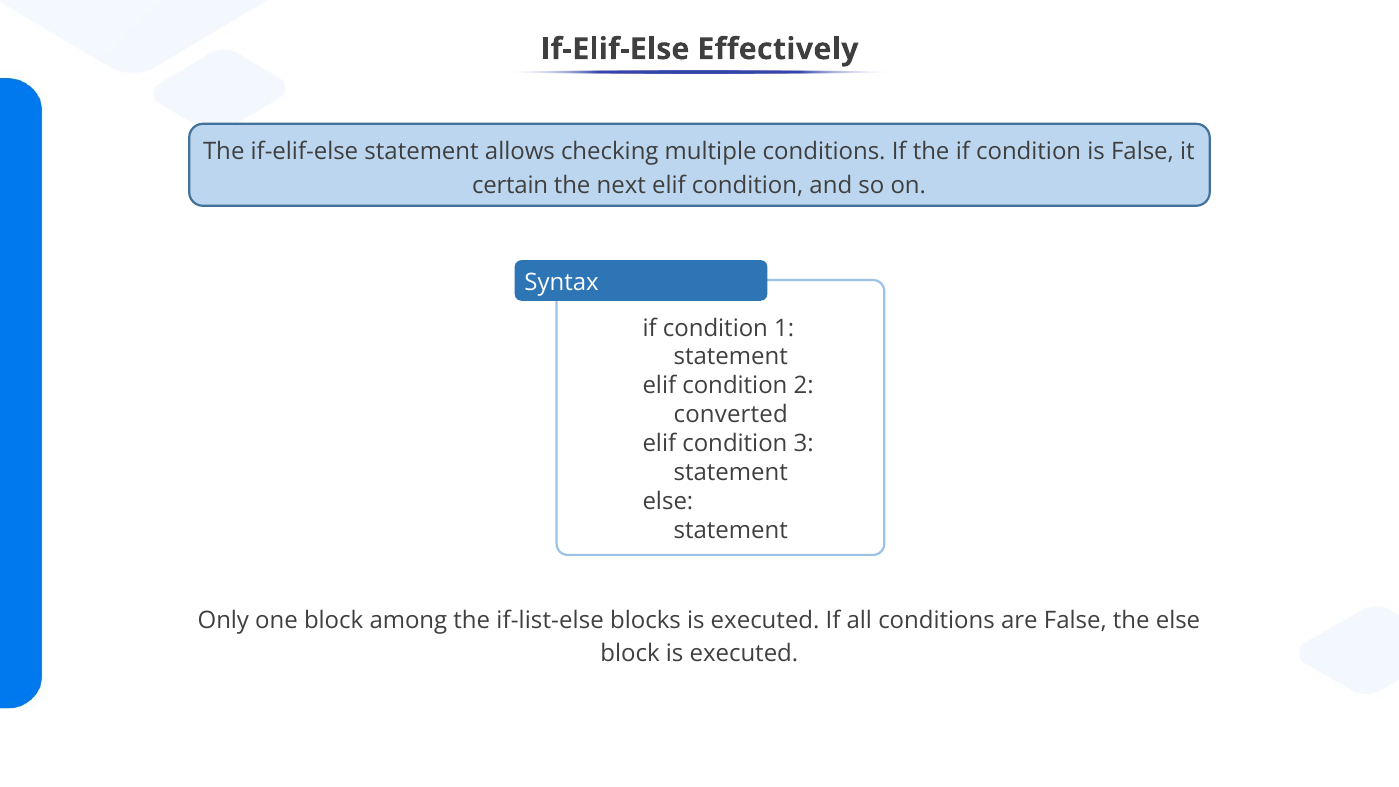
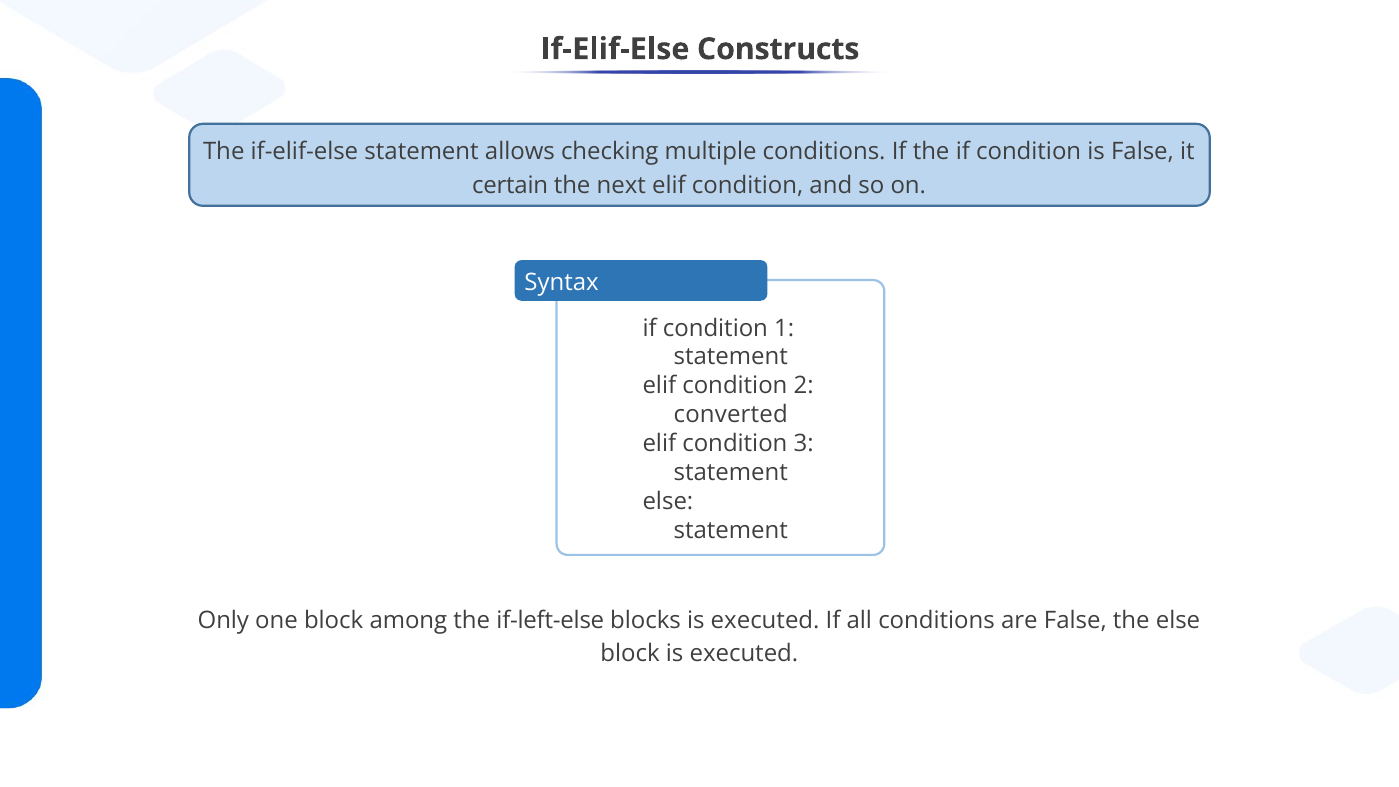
Effectively: Effectively -> Constructs (778, 49)
if-list-else: if-list-else -> if-left-else (550, 620)
